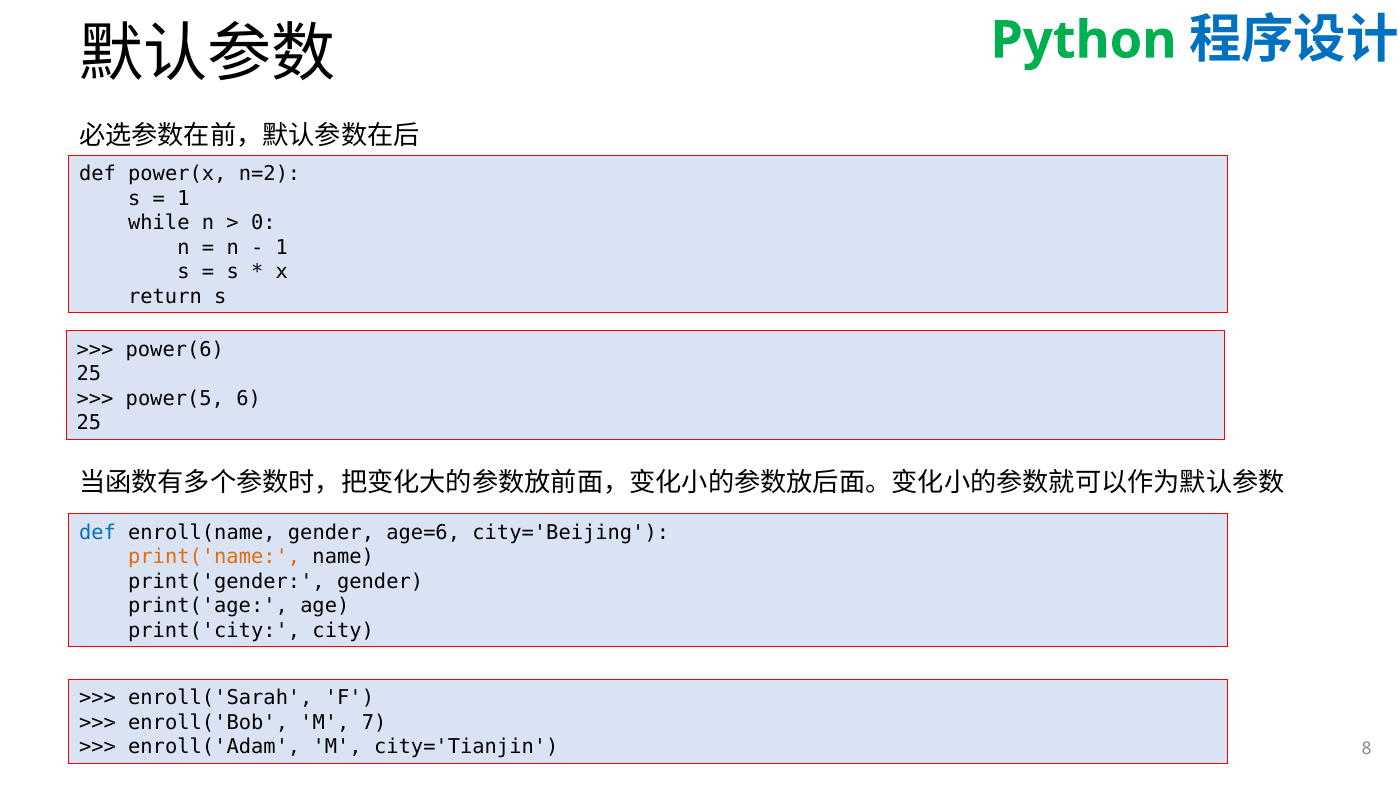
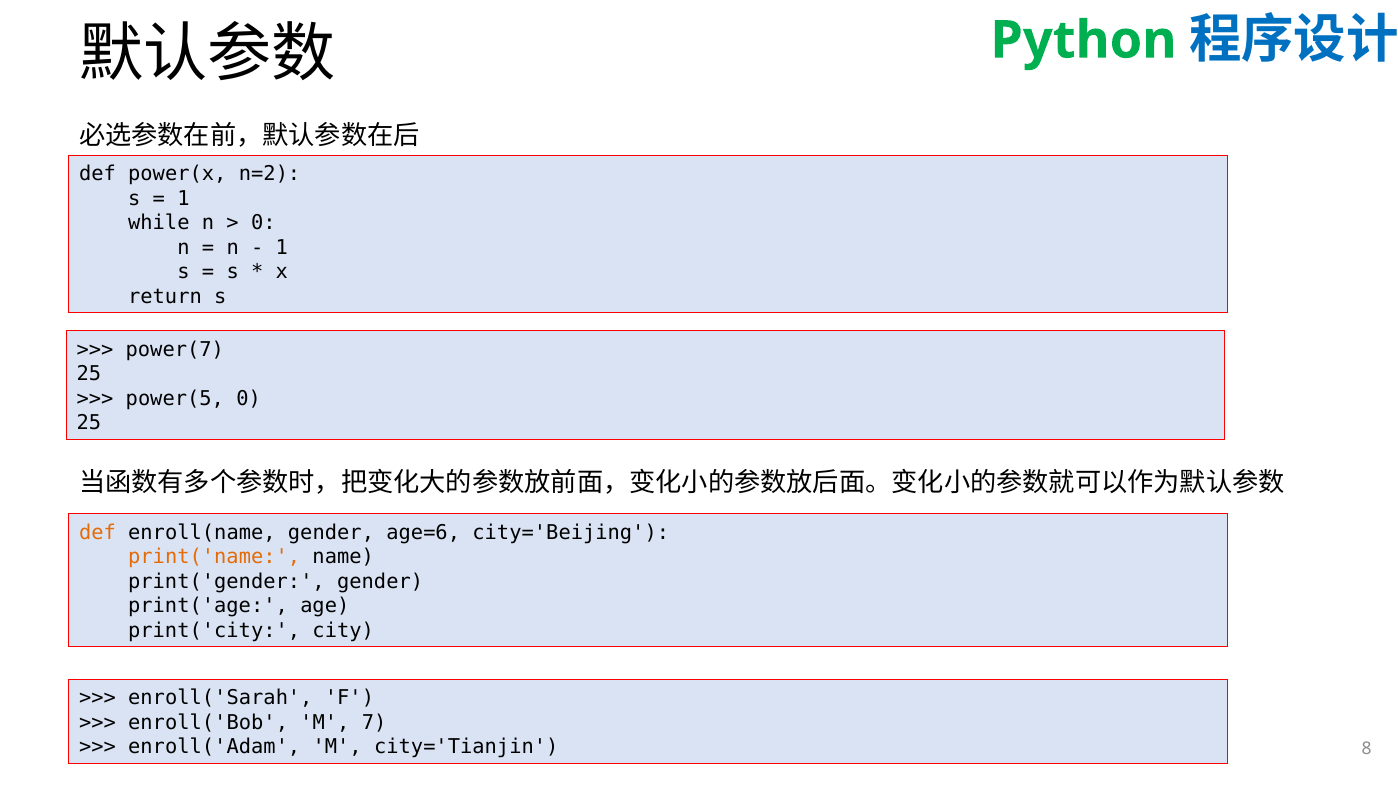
power(6: power(6 -> power(7 (175, 350)
power(5 6: 6 -> 0 (249, 399)
def colour: blue -> orange (97, 533)
